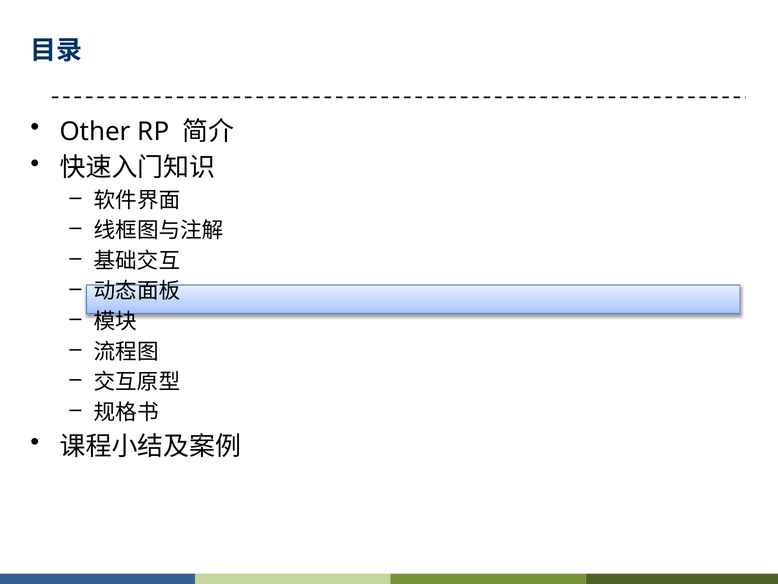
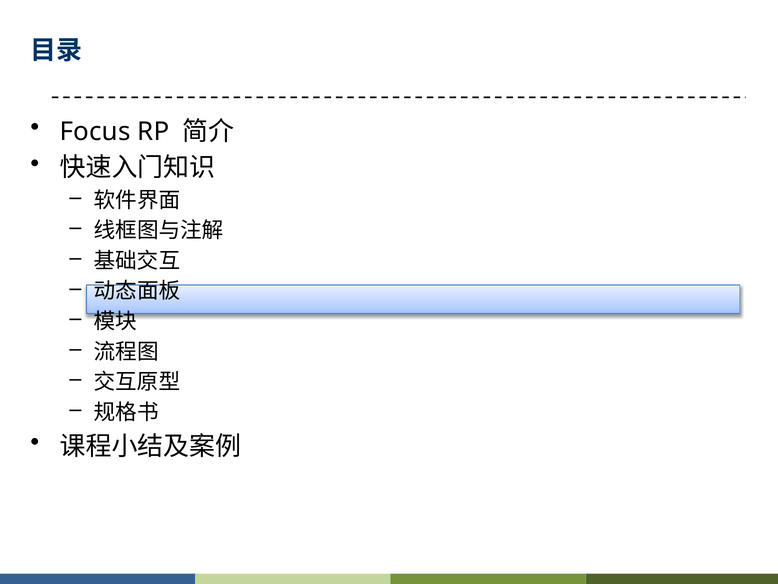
Other: Other -> Focus (95, 131)
